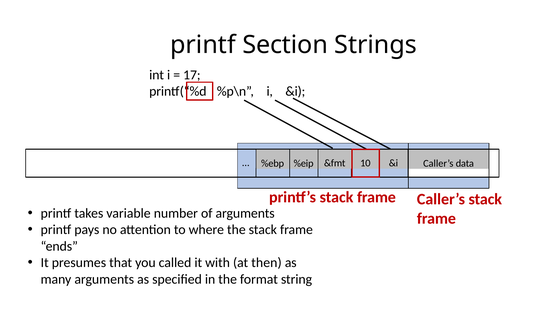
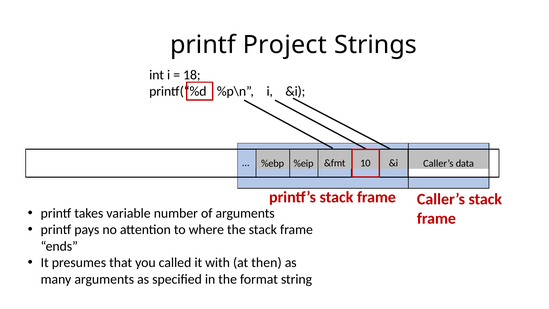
Section: Section -> Project (285, 45)
17: 17 -> 18 (192, 75)
